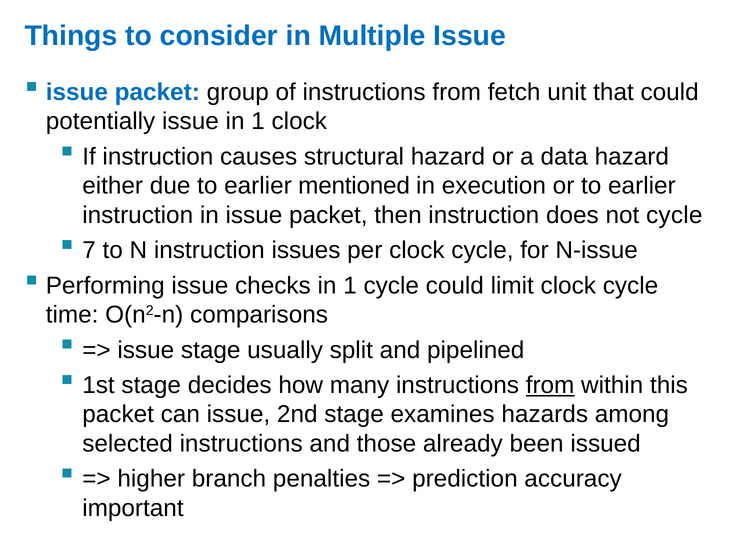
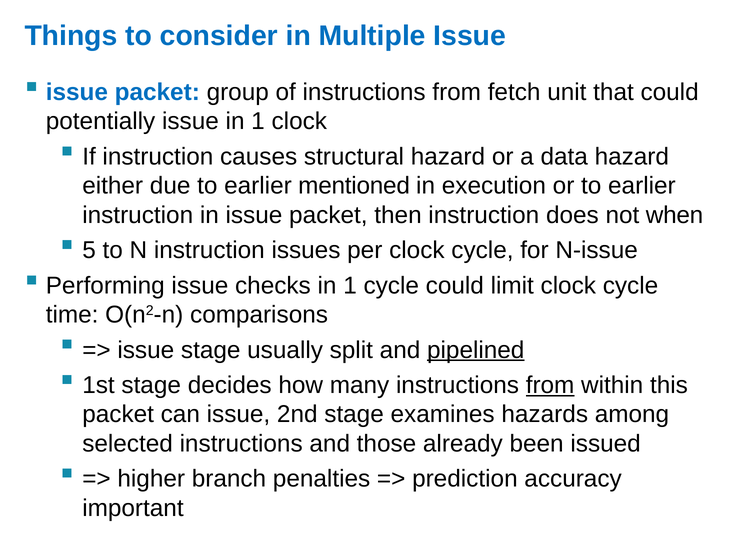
not cycle: cycle -> when (675, 215)
7: 7 -> 5 (89, 251)
pipelined underline: none -> present (476, 350)
